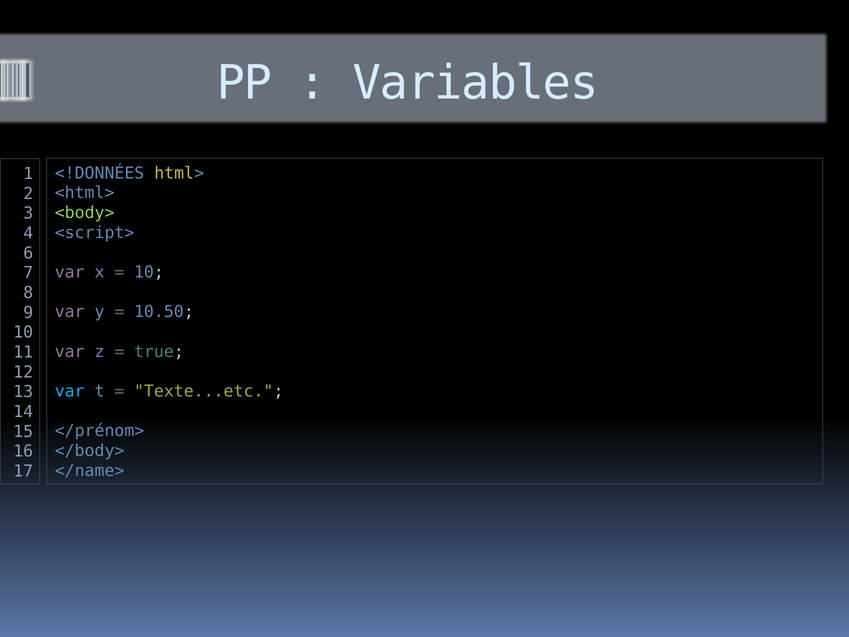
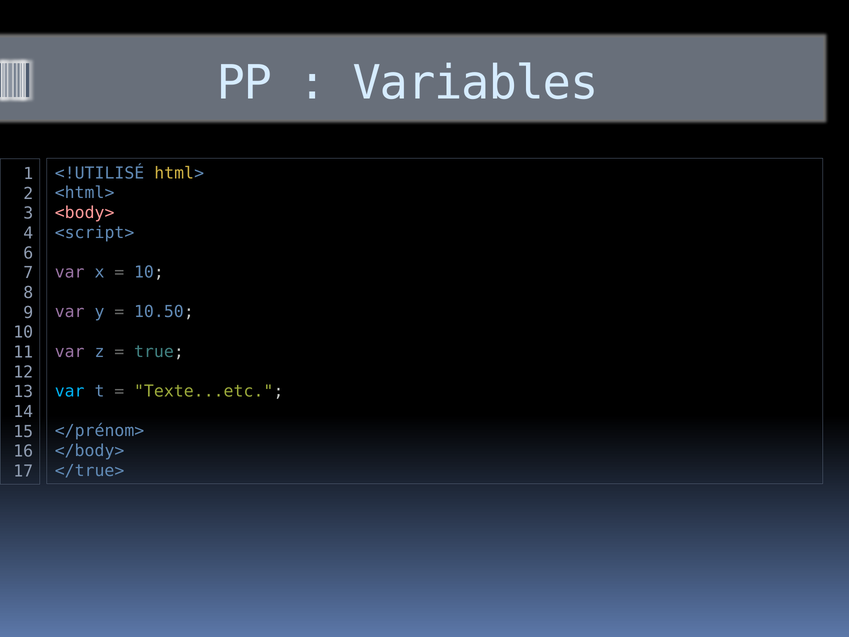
<!DONNÉES: <!DONNÉES -> <!UTILISÉ (100, 173)
<body> colour: light green -> pink (85, 213)
</name>: </name> -> </true> (90, 470)
